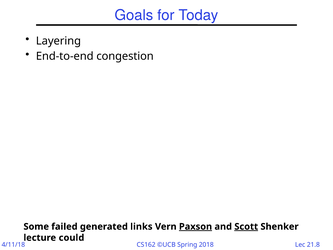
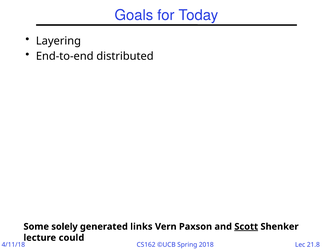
congestion: congestion -> distributed (125, 56)
failed: failed -> solely (65, 226)
Paxson underline: present -> none (196, 226)
